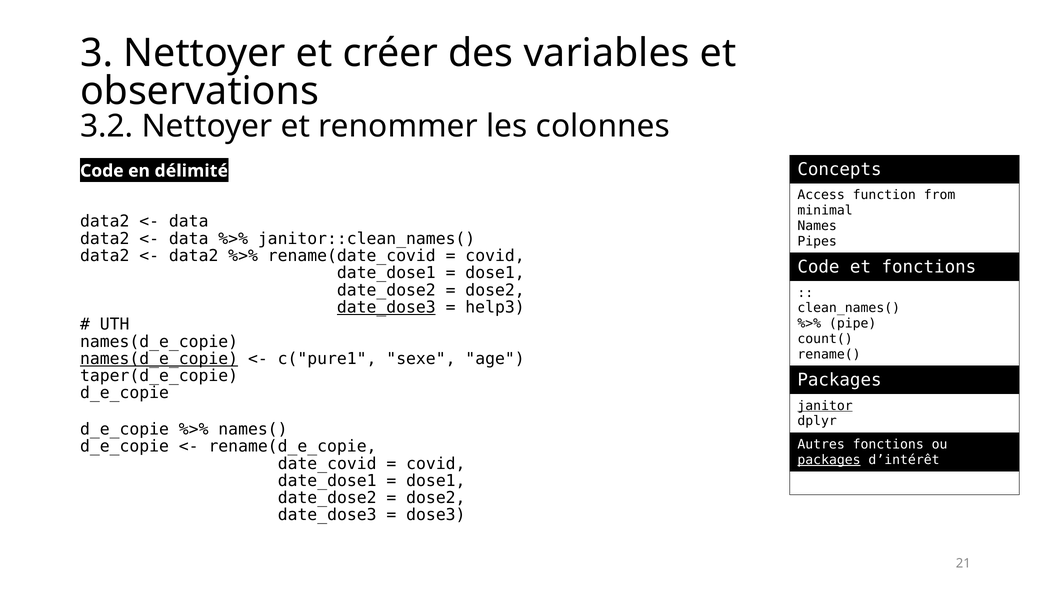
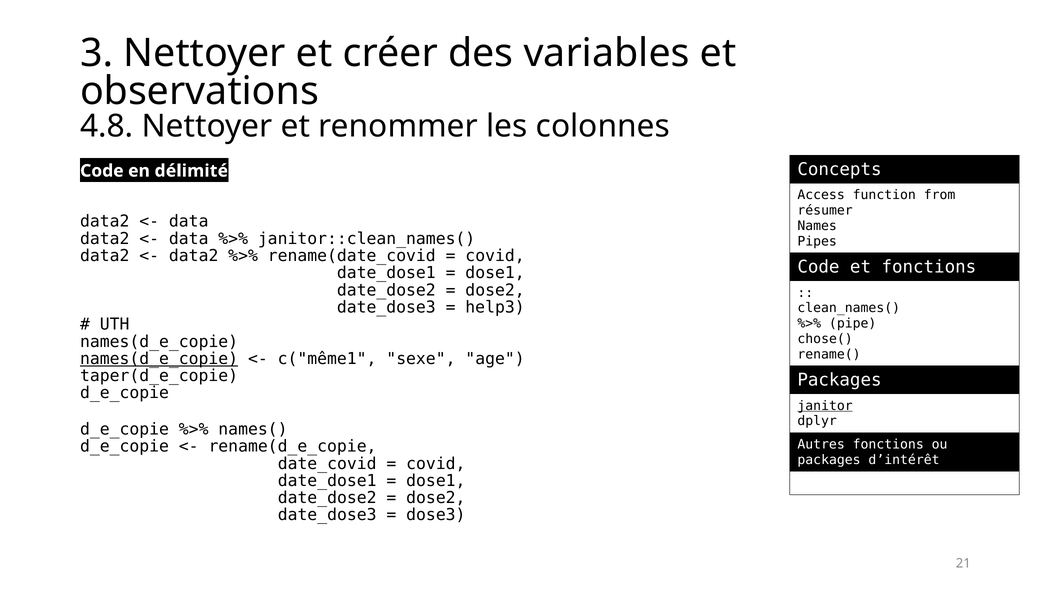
3.2: 3.2 -> 4.8 (107, 126)
minimal: minimal -> résumer (825, 211)
date_dose3 underline: present -> none (386, 307)
count(: count( -> chose( (825, 339)
c("pure1: c("pure1 -> c("même1 (327, 359)
packages underline: present -> none (829, 460)
